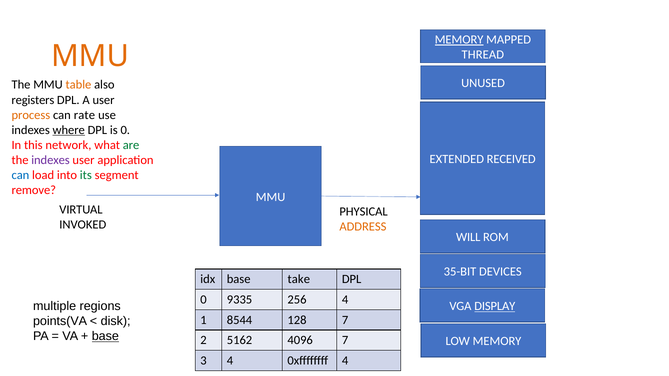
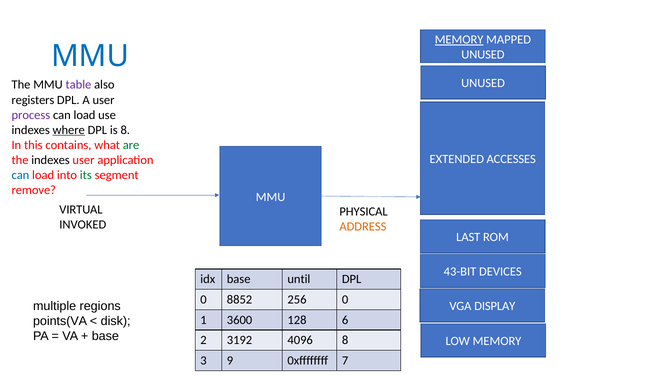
MMU colour: orange -> blue (90, 56)
THREAD: THREAD -> UNUSED (483, 55)
table colour: orange -> purple (78, 85)
process colour: orange -> purple (31, 115)
rate: rate -> load (85, 115)
is 0: 0 -> 8 (125, 130)
network: network -> contains (68, 145)
RECEIVED: RECEIVED -> ACCESSES (511, 159)
indexes colour: purple -> black (51, 160)
WILL: WILL -> LAST (468, 237)
35-BIT: 35-BIT -> 43-BIT (460, 272)
take: take -> until (299, 280)
9335: 9335 -> 8852 (240, 300)
256 4: 4 -> 0 (345, 300)
DISPLAY underline: present -> none (495, 307)
8544: 8544 -> 3600 (240, 320)
128 7: 7 -> 6 (345, 320)
base underline: present -> none (105, 337)
5162: 5162 -> 3192 (240, 341)
4096 7: 7 -> 8 (345, 341)
3 4: 4 -> 9 (230, 361)
0xffffffff 4: 4 -> 7 (345, 361)
